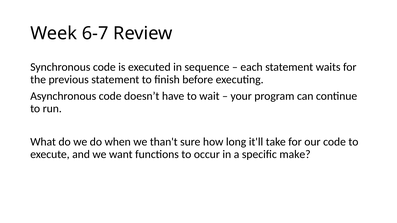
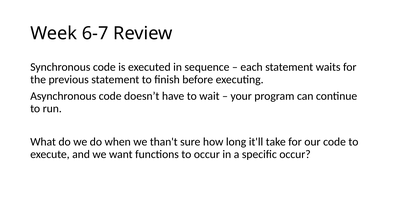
specific make: make -> occur (295, 155)
